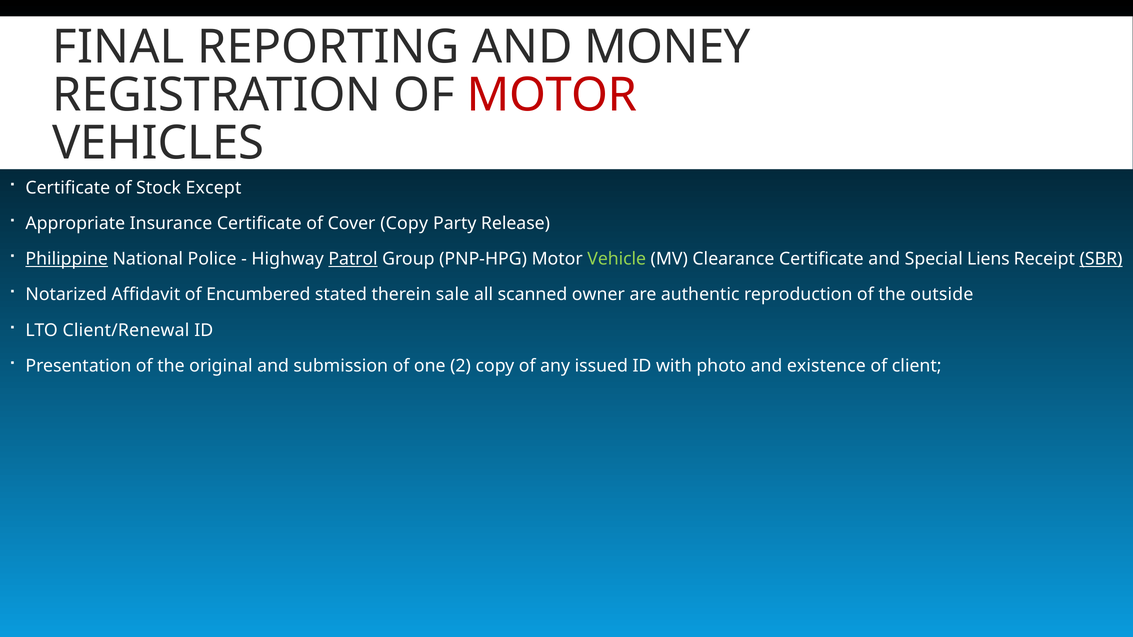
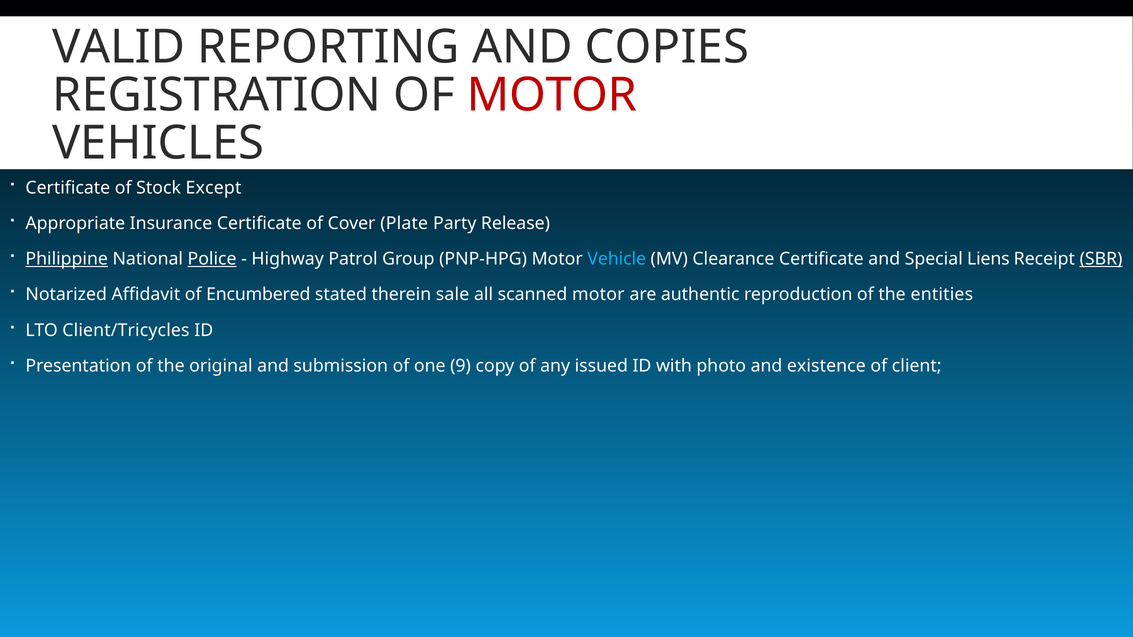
FINAL: FINAL -> VALID (119, 47)
MONEY: MONEY -> COPIES (667, 47)
Cover Copy: Copy -> Plate (404, 223)
Police underline: none -> present (212, 259)
Patrol underline: present -> none (353, 259)
Vehicle colour: light green -> light blue (617, 259)
scanned owner: owner -> motor (598, 295)
outside: outside -> entities (942, 295)
Client/Renewal: Client/Renewal -> Client/Tricycles (126, 330)
2: 2 -> 9 (461, 366)
